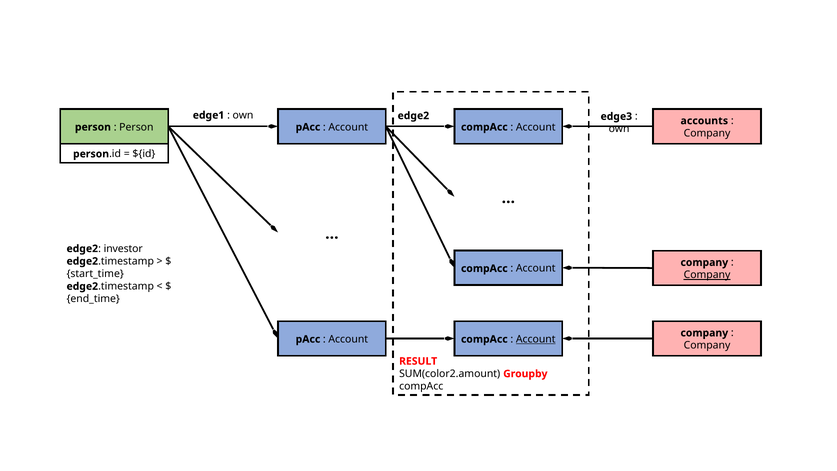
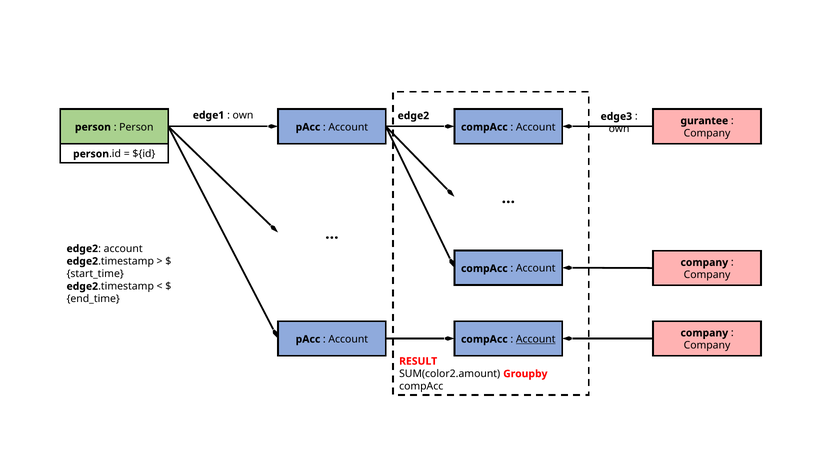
accounts: accounts -> gurantee (704, 121)
edge2 investor: investor -> account (123, 249)
Company underline: present -> none (707, 275)
